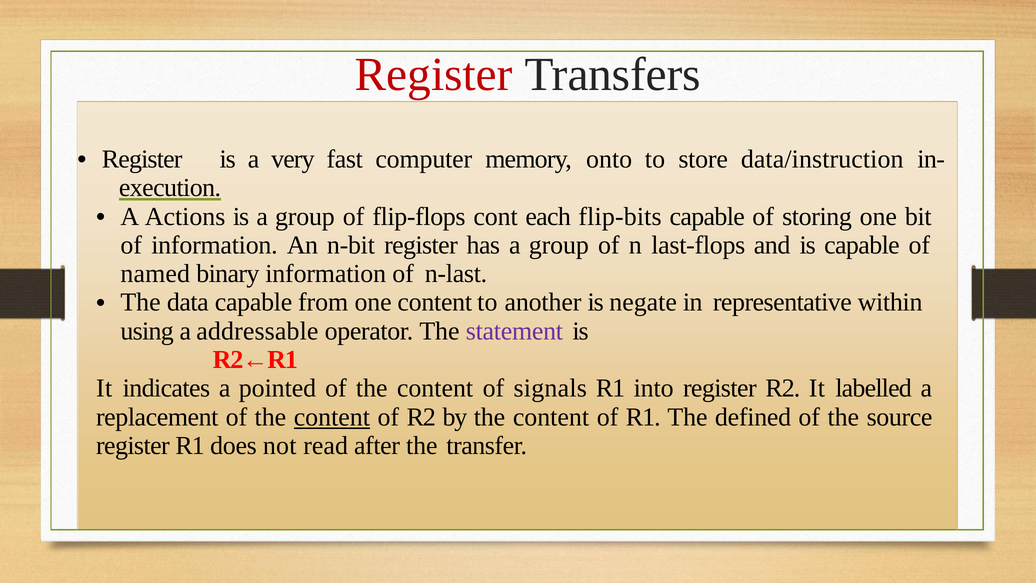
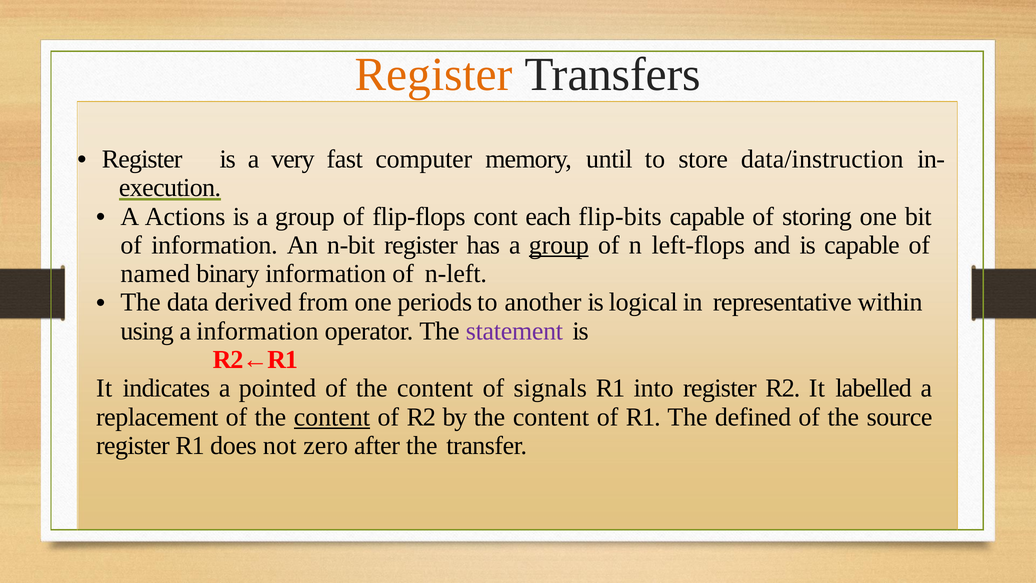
Register colour: red -> orange (434, 75)
onto: onto -> until (609, 159)
group underline: none -> present (559, 245)
last-flops: last-flops -> left-flops (698, 245)
n-last: n-last -> n-left (456, 274)
data capable: capable -> derived (253, 302)
one content: content -> periods (435, 302)
negate: negate -> logical (643, 302)
a addressable: addressable -> information (257, 331)
read: read -> zero (326, 446)
